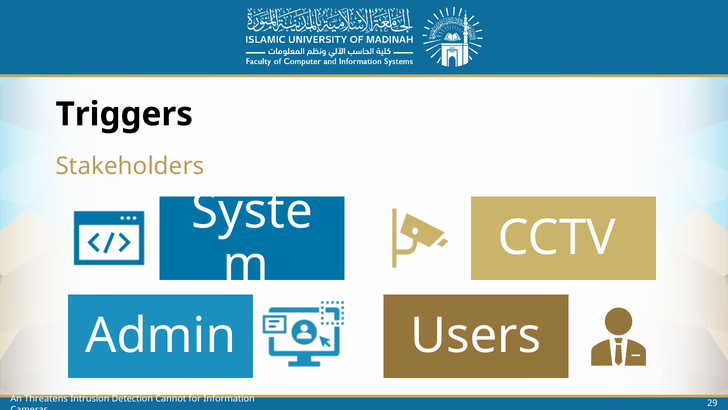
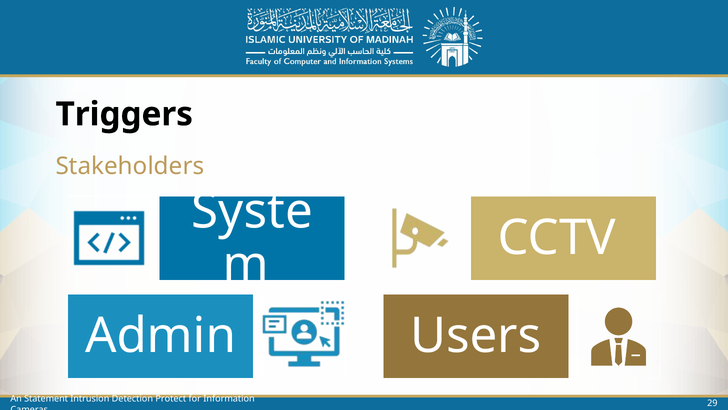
Threatens: Threatens -> Statement (46, 398)
Cannot: Cannot -> Protect (171, 398)
